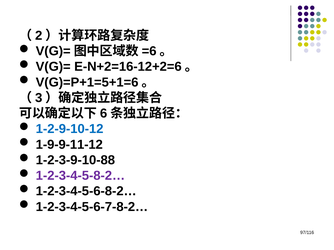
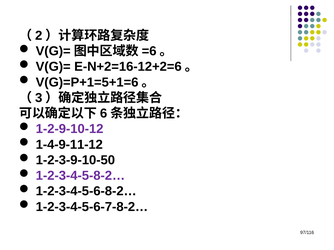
1-2-9-10-12 colour: blue -> purple (70, 129)
1-9-9-11-12: 1-9-9-11-12 -> 1-4-9-11-12 (69, 145)
1-2-3-9-10-88: 1-2-3-9-10-88 -> 1-2-3-9-10-50 (75, 160)
